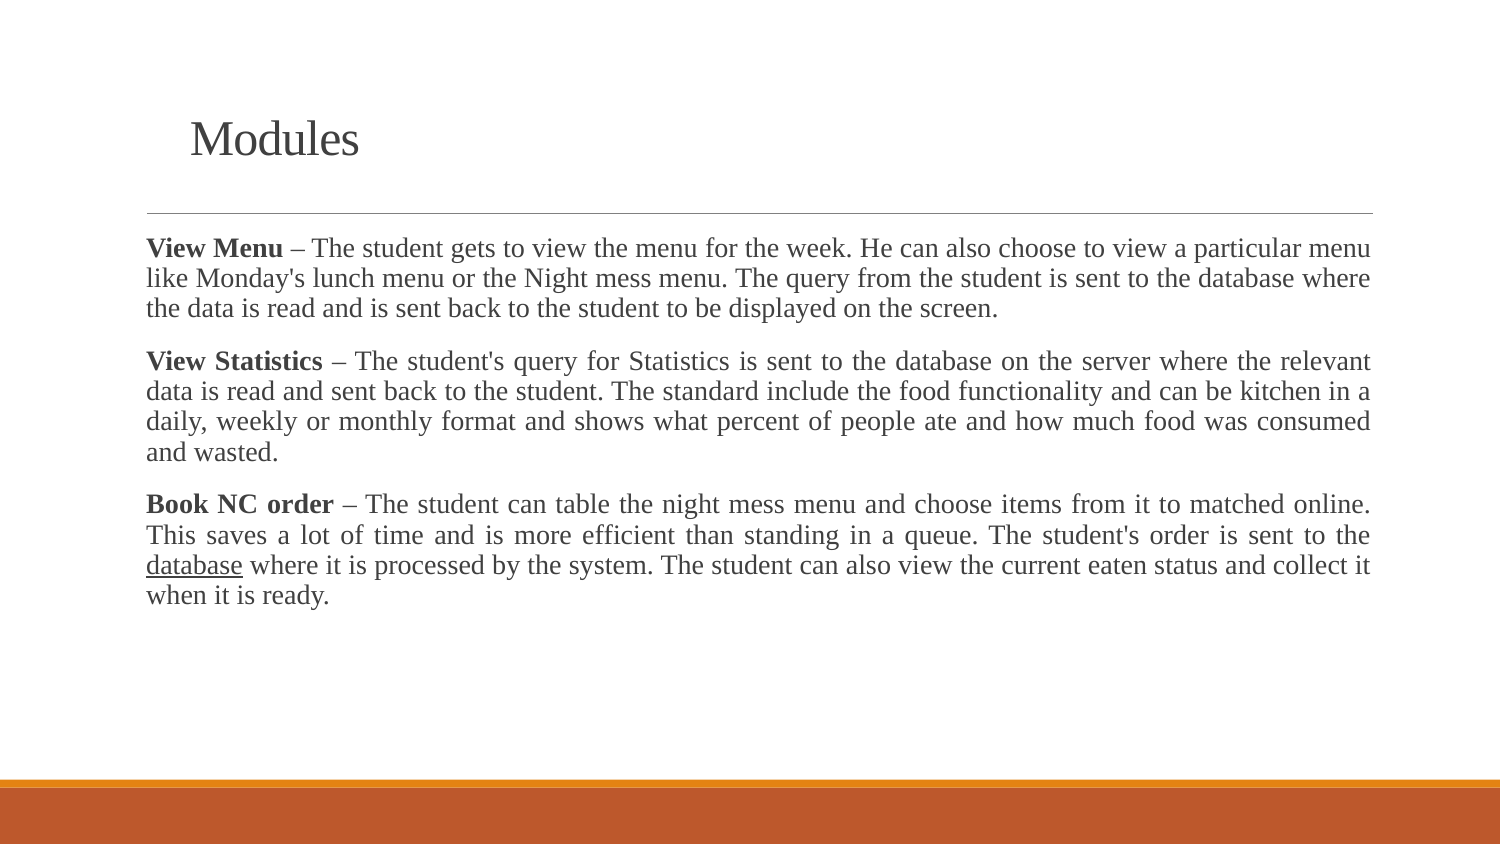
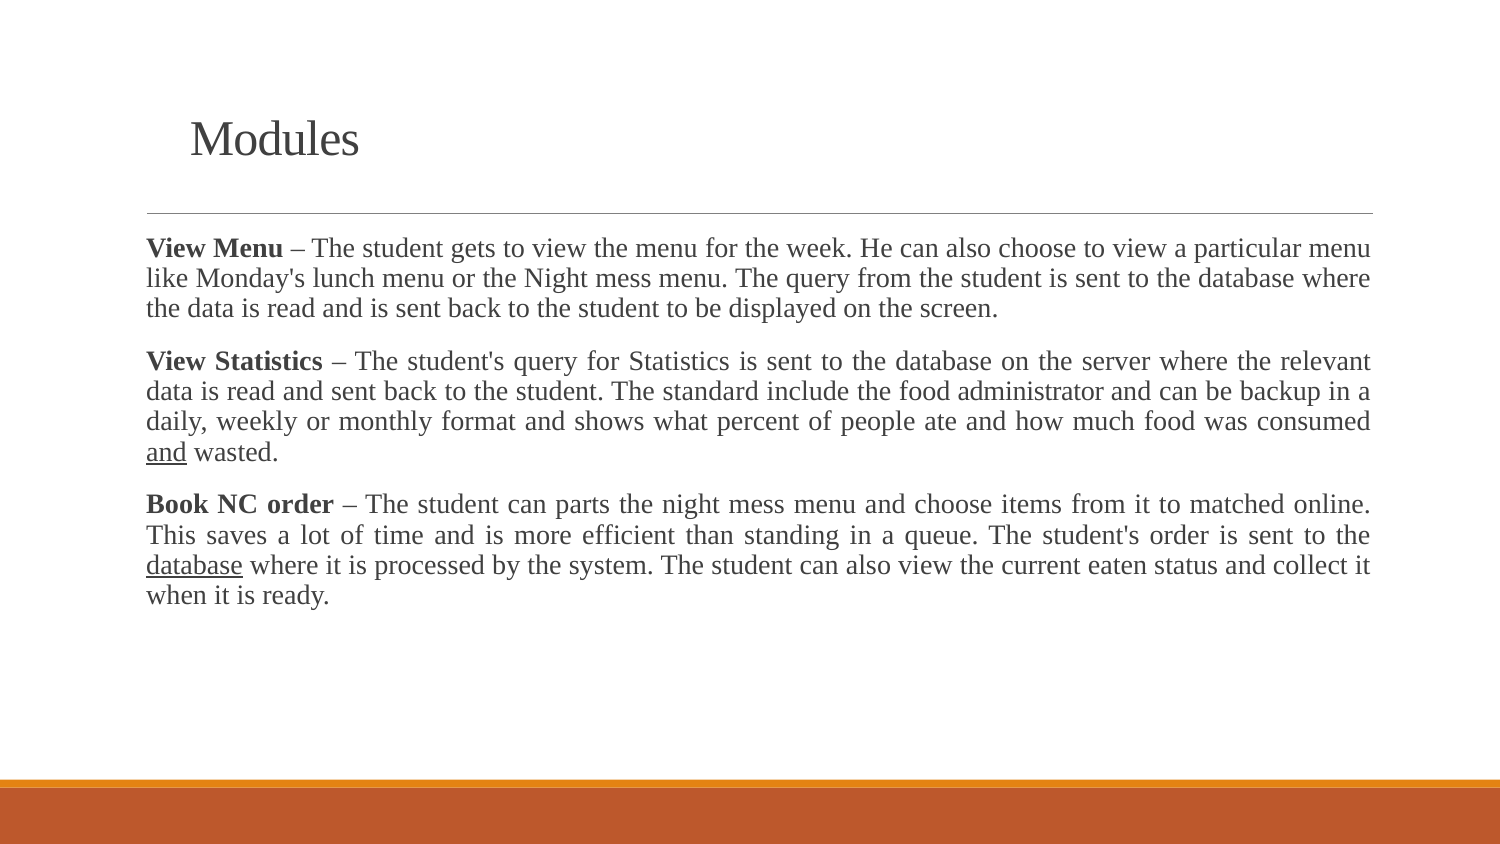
functionality: functionality -> administrator (1031, 391)
kitchen: kitchen -> backup (1280, 391)
and underline: none -> present (167, 452)
table: table -> parts (583, 504)
